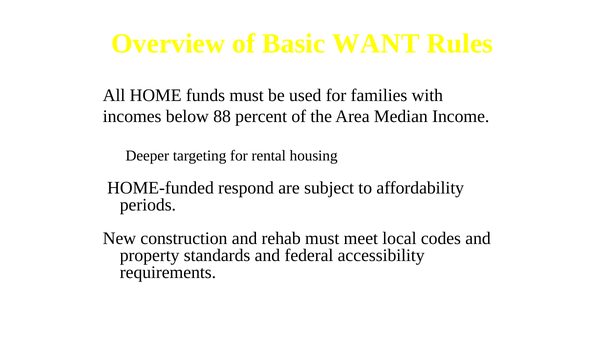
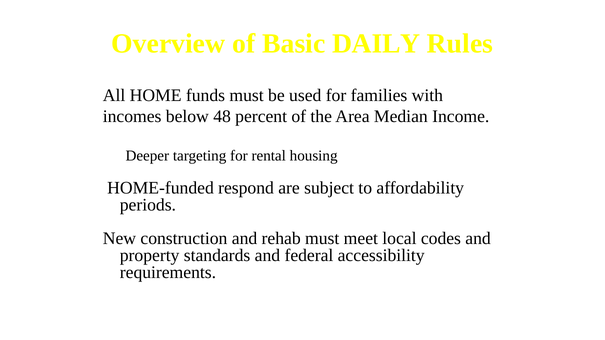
WANT: WANT -> DAILY (376, 44)
88: 88 -> 48 (222, 117)
